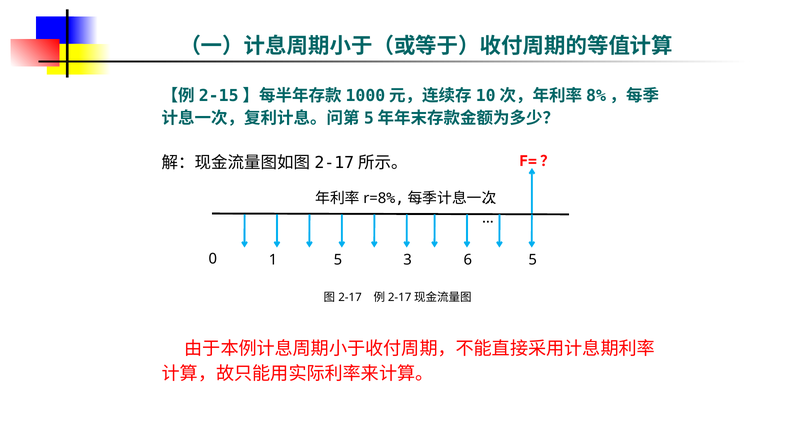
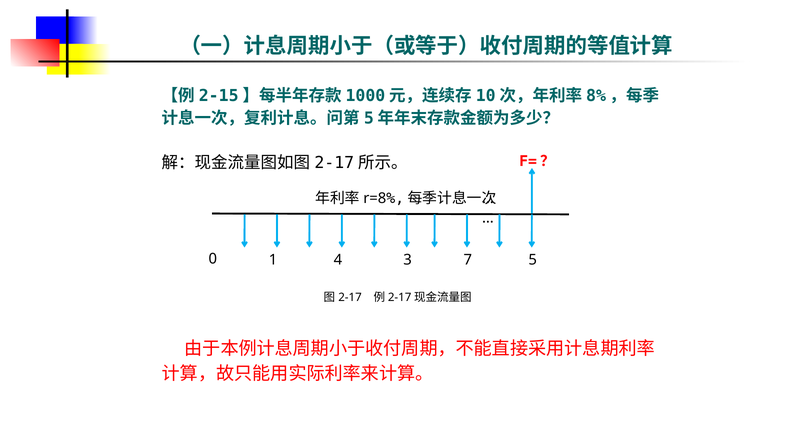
1 5: 5 -> 4 (338, 260)
6: 6 -> 7 (468, 260)
